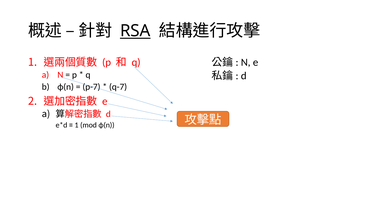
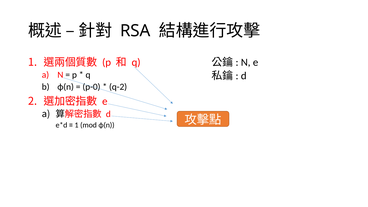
RSA underline: present -> none (135, 31)
p-7: p-7 -> p-0 (91, 87)
q-7: q-7 -> q-2 (118, 87)
